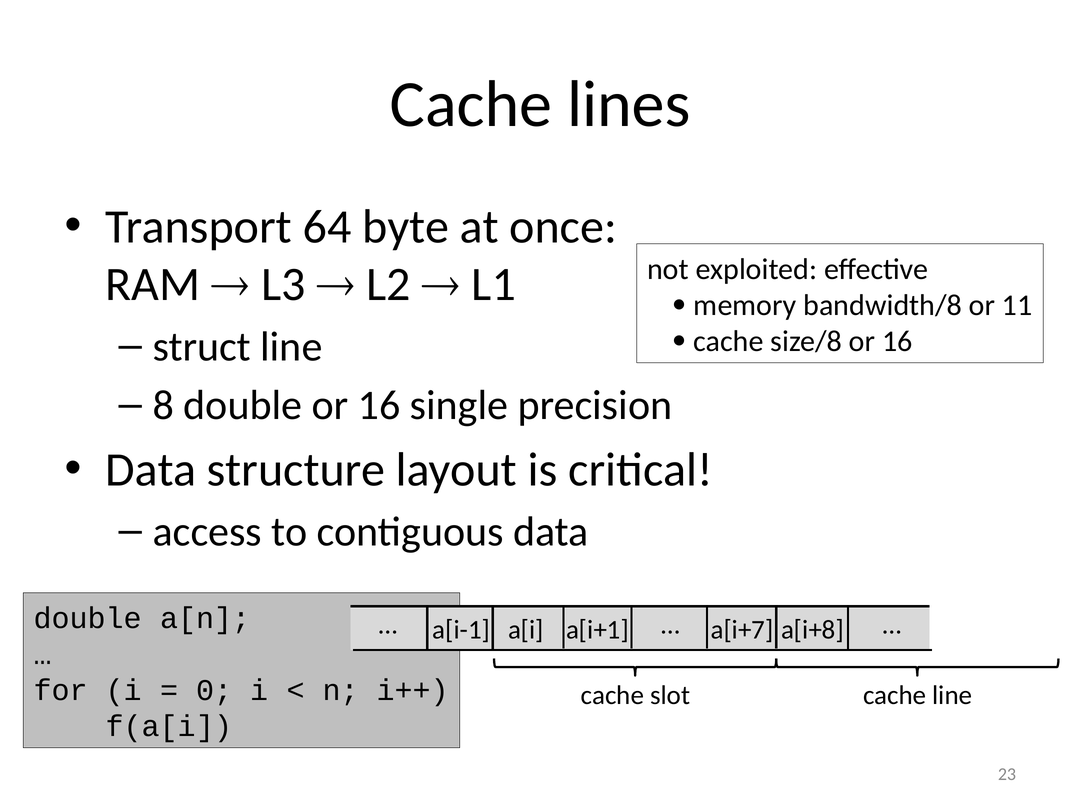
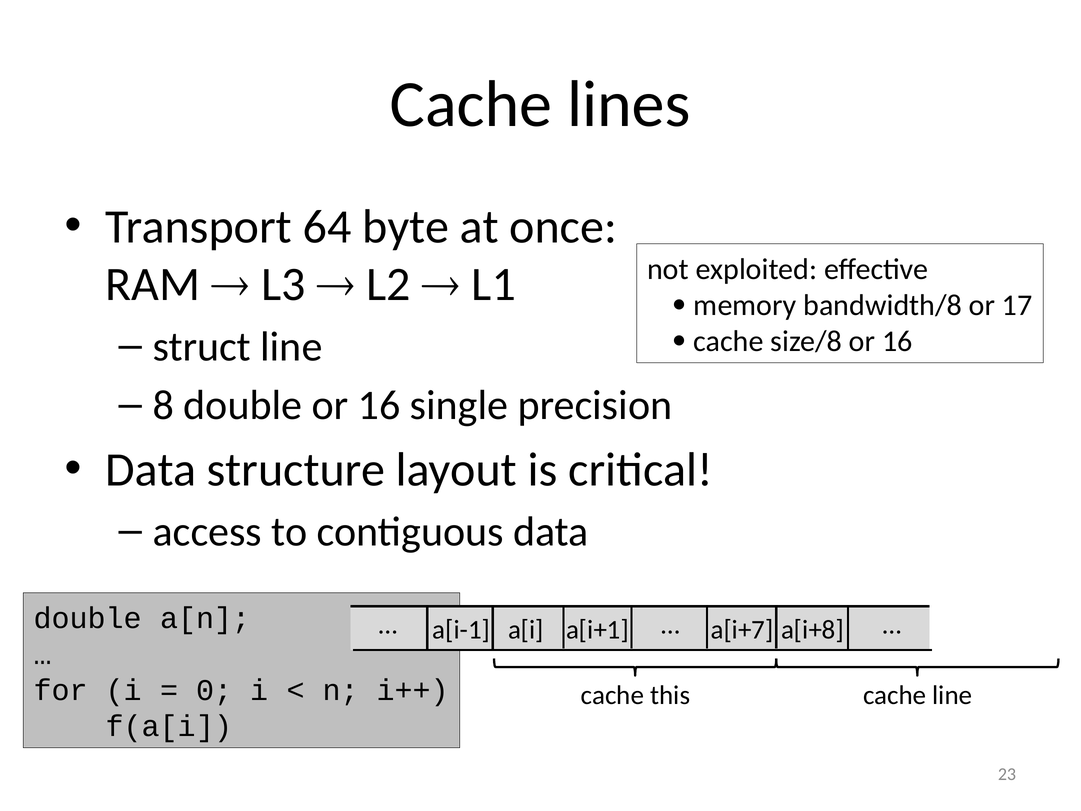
11: 11 -> 17 (1017, 305)
slot: slot -> this (670, 695)
